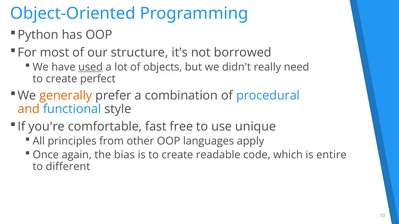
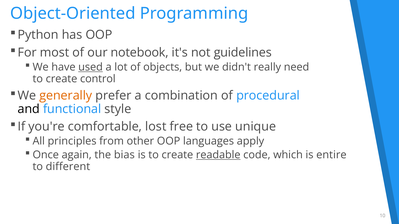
structure: structure -> notebook (140, 53)
borrowed: borrowed -> guidelines (243, 53)
perfect: perfect -> control (98, 79)
and colour: orange -> black (29, 109)
fast: fast -> lost (156, 127)
readable underline: none -> present (218, 155)
